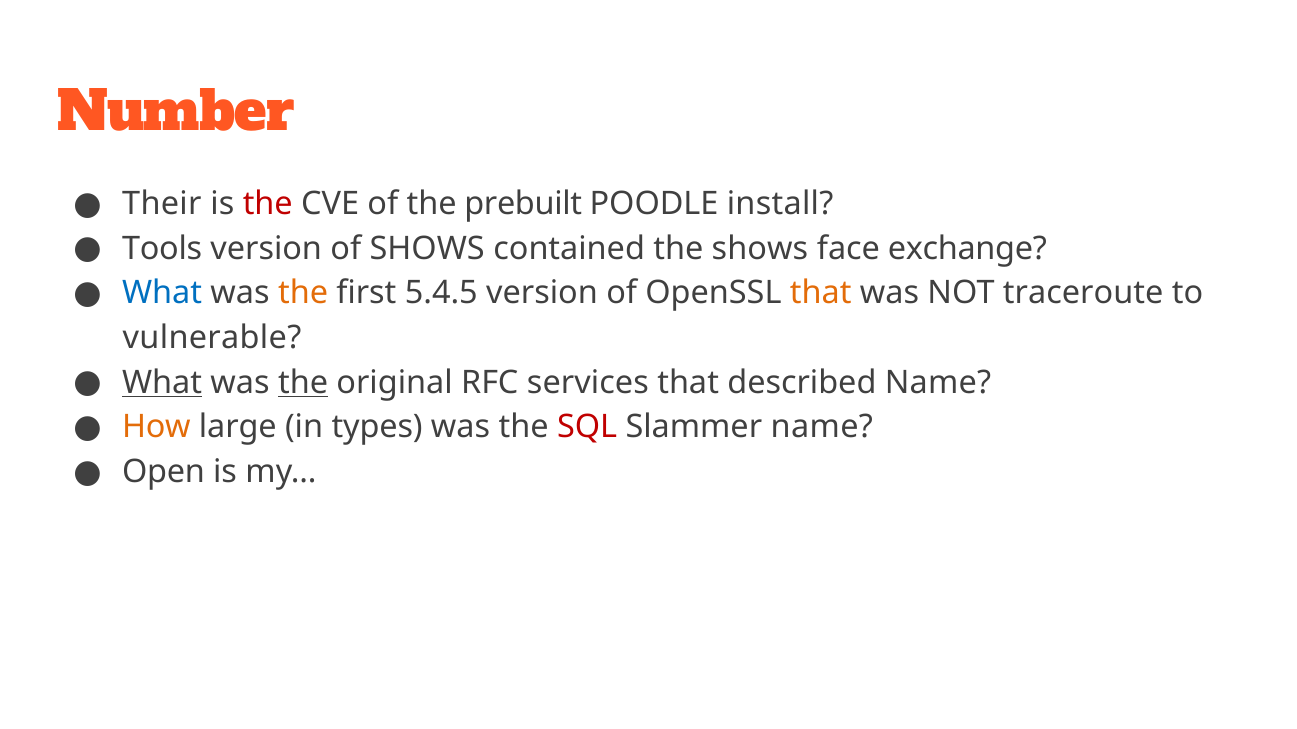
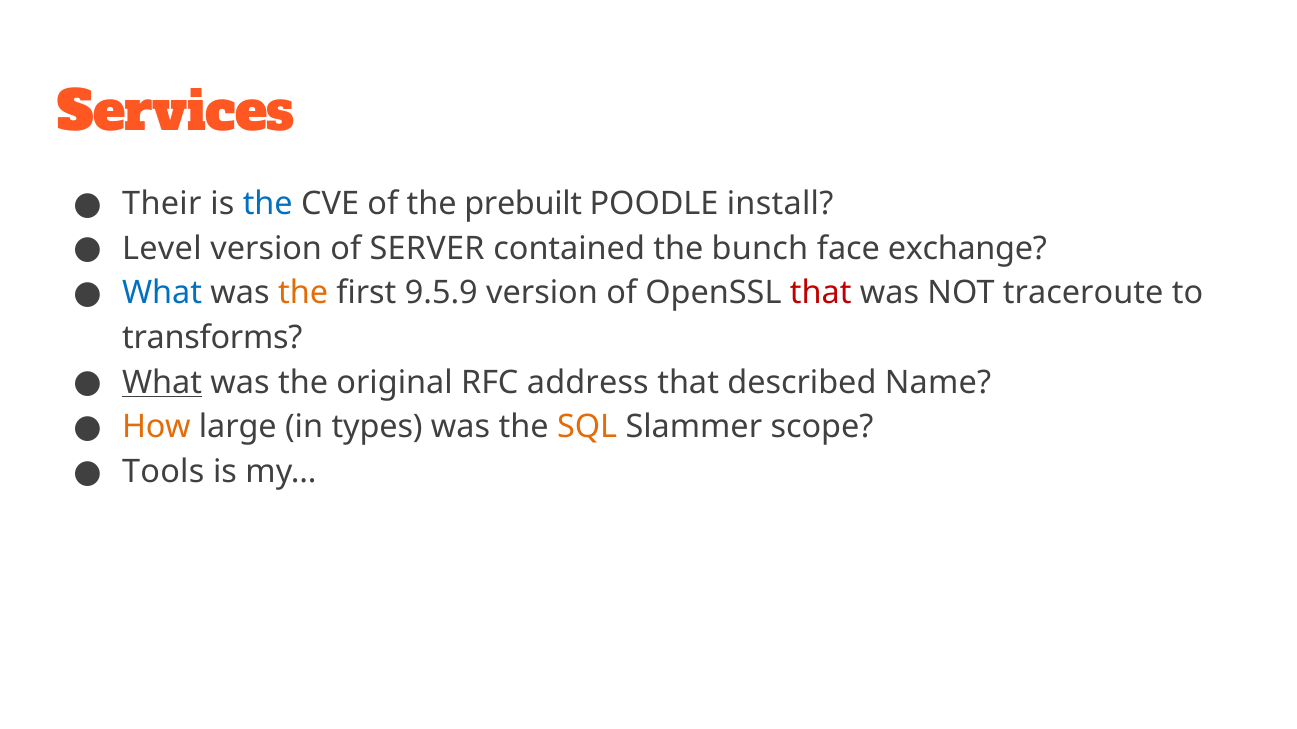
Number: Number -> Services (176, 112)
the colour: red -> blue (268, 204)
Tools: Tools -> Level (162, 249)
of SHOWS: SHOWS -> SERVER (427, 249)
the shows: shows -> bunch (760, 249)
5.4.5: 5.4.5 -> 9.5.9 (441, 293)
that colour: orange -> red (821, 293)
vulnerable: vulnerable -> transforms (212, 338)
the underline: present -> none (303, 383)
services: services -> address (588, 383)
SQL colour: red -> orange (587, 428)
Slammer name: name -> scope (822, 428)
Open: Open -> Tools (163, 472)
